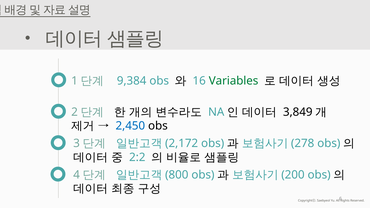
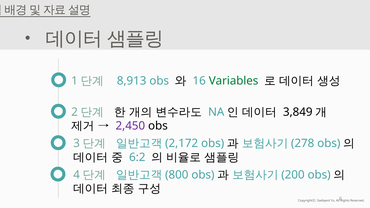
9,384: 9,384 -> 8,913 (132, 81)
2,450 colour: blue -> purple (130, 126)
2:2: 2:2 -> 6:2 (137, 157)
